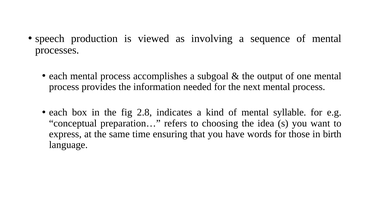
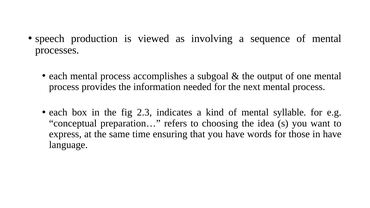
2.8: 2.8 -> 2.3 (144, 112)
in birth: birth -> have (332, 134)
